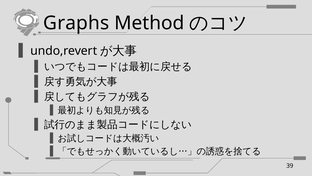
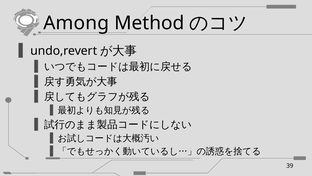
Graphs: Graphs -> Among (76, 23)
